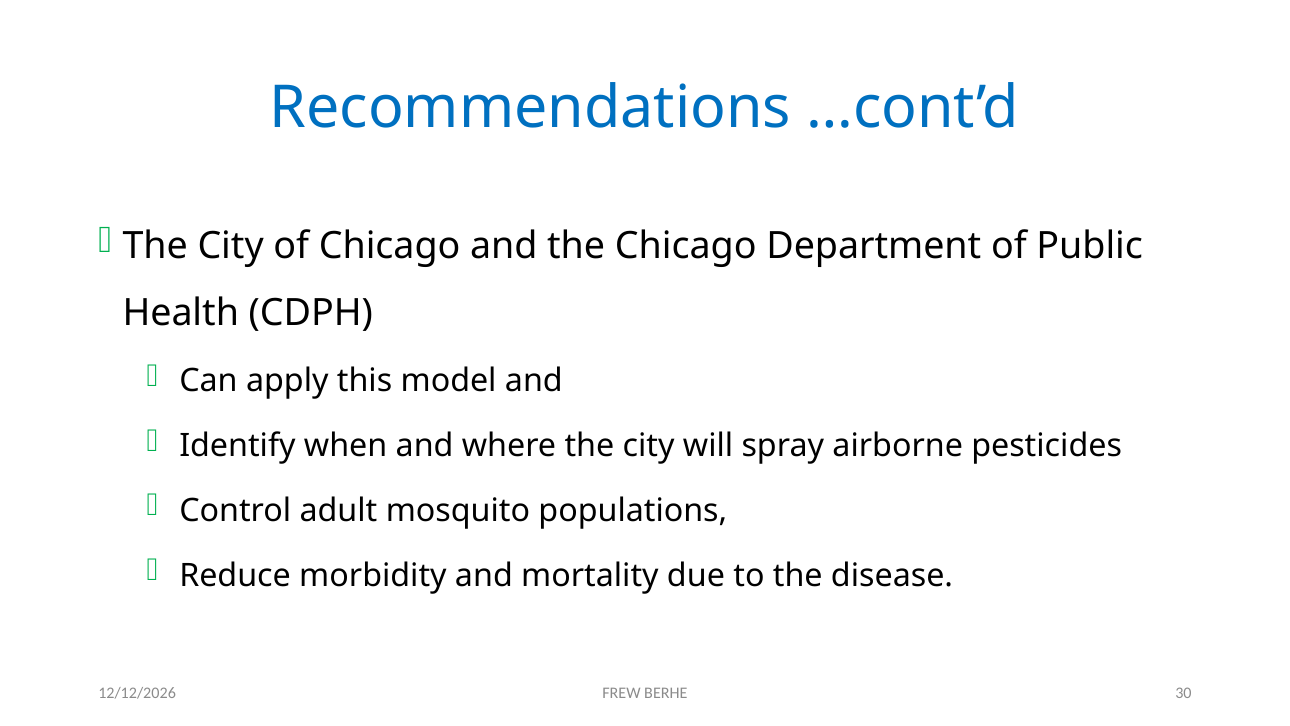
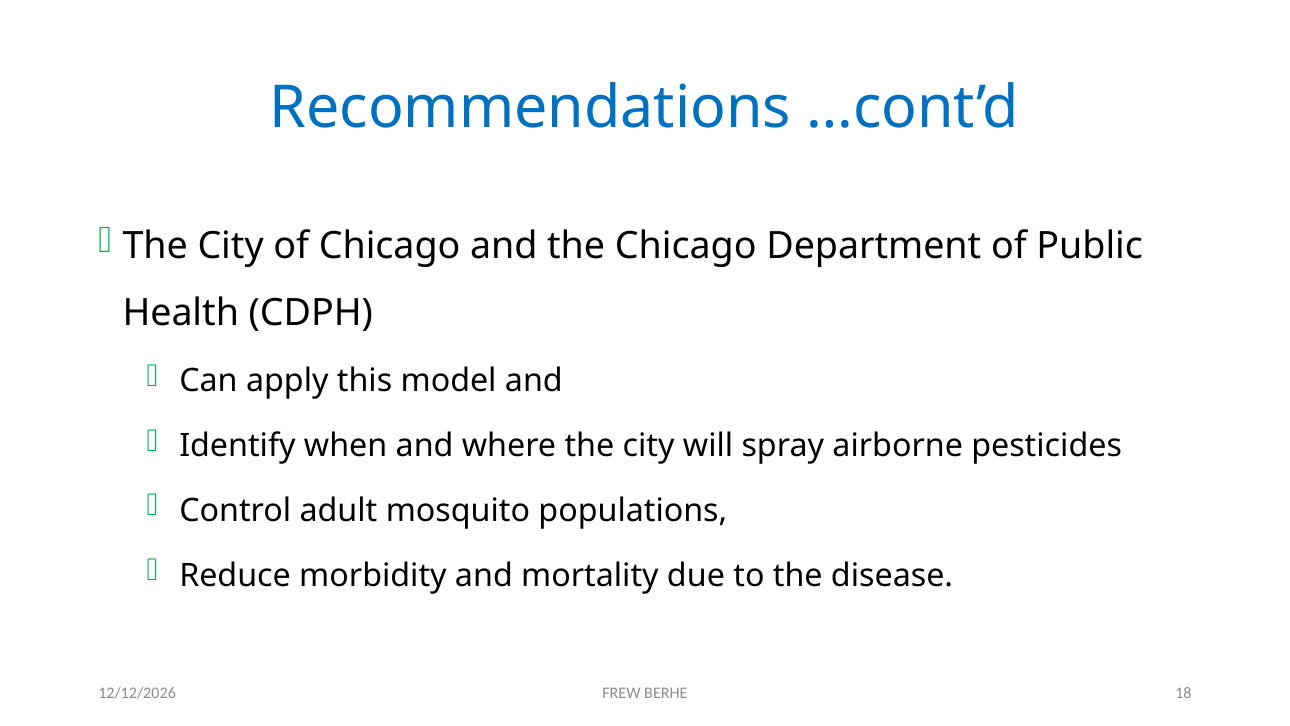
30: 30 -> 18 (1183, 693)
